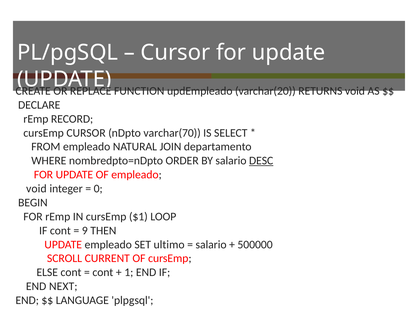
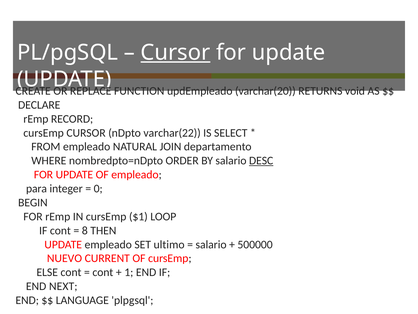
Cursor underline: none -> present (175, 52)
varchar(70: varchar(70 -> varchar(22 (172, 133)
void: void -> para (36, 188)
9: 9 -> 8 (85, 230)
SCROLL: SCROLL -> NUEVO (65, 258)
